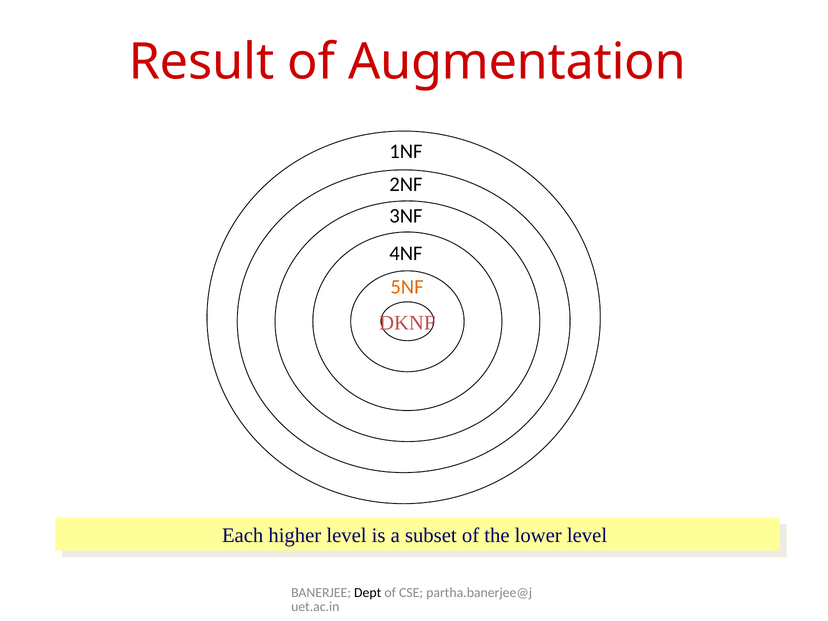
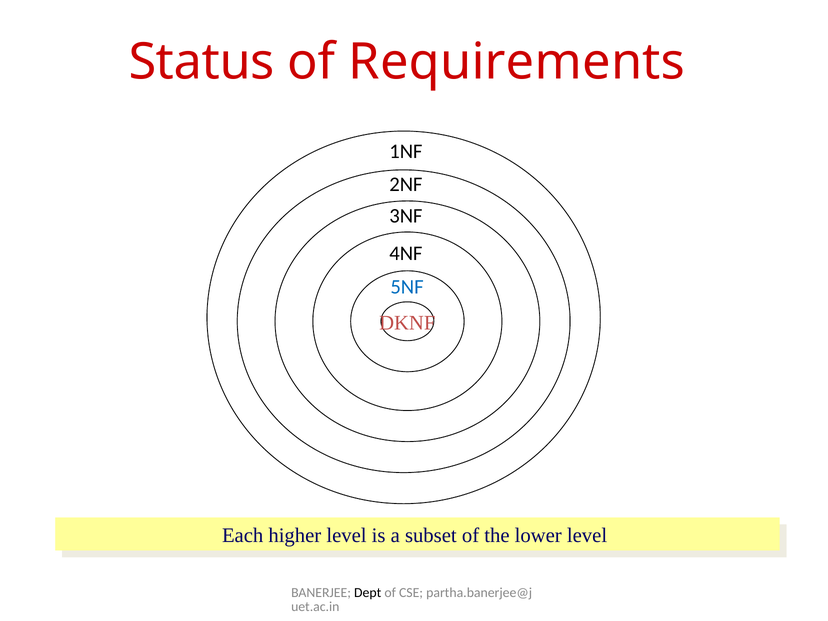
Result: Result -> Status (202, 62)
Augmentation: Augmentation -> Requirements (517, 62)
5NF colour: orange -> blue (407, 287)
